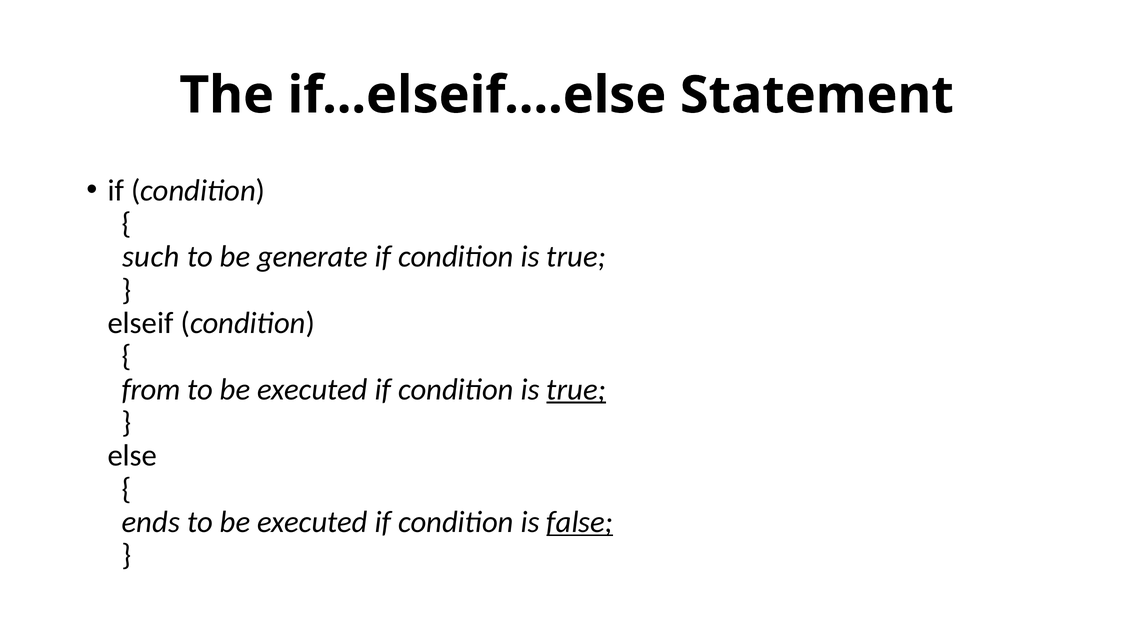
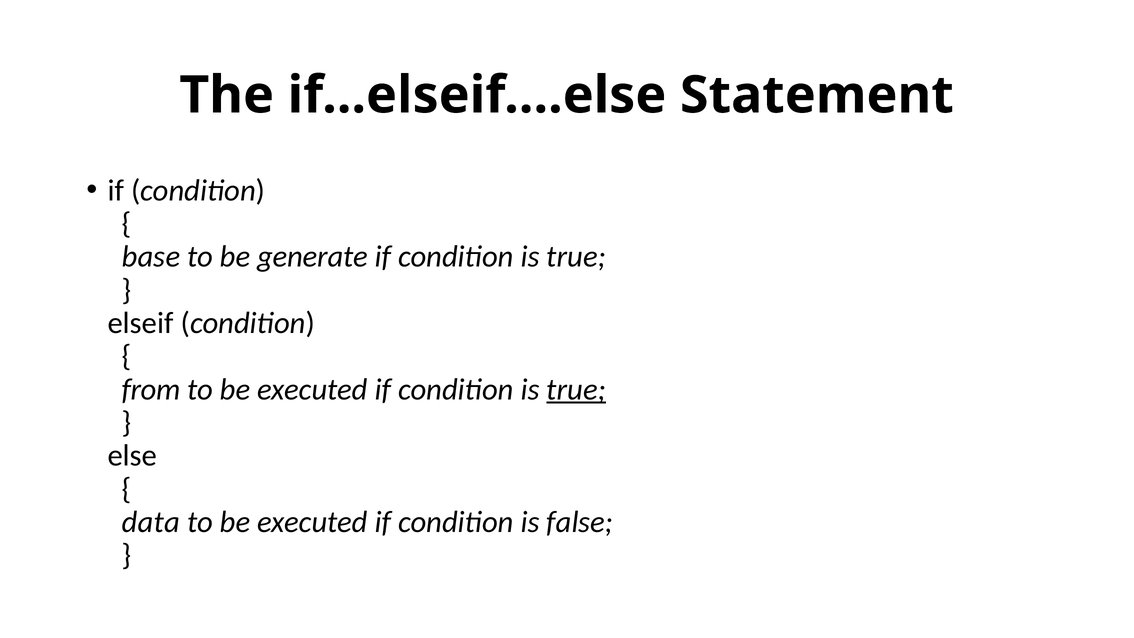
such: such -> base (151, 257)
ends: ends -> data (151, 522)
false underline: present -> none (580, 522)
